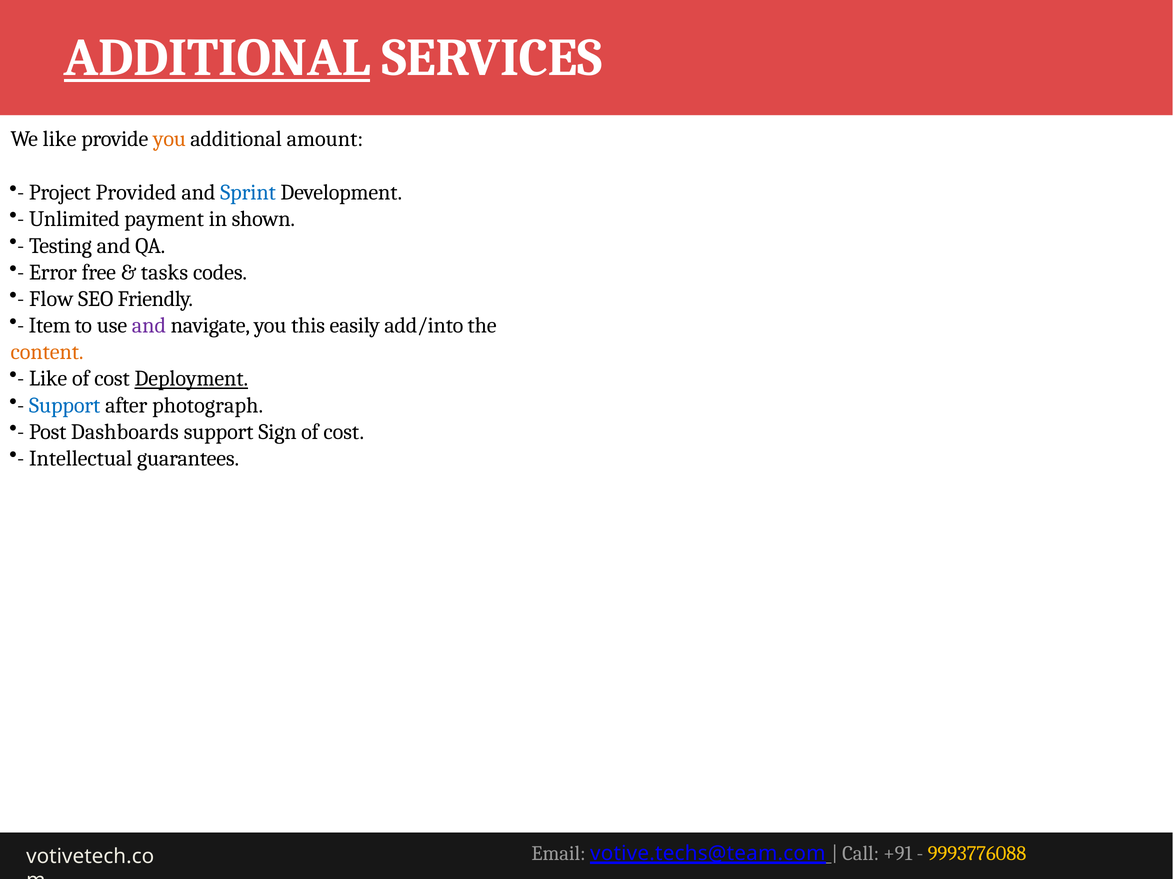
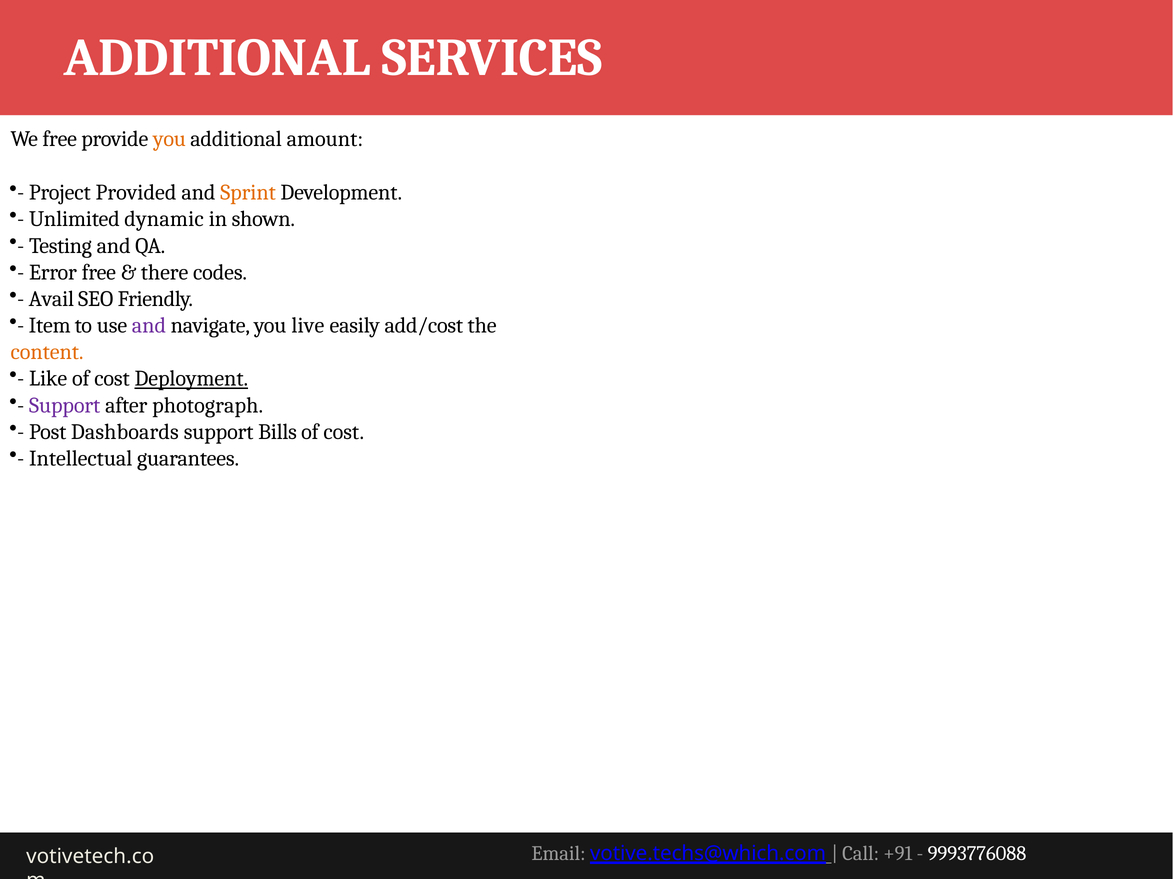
ADDITIONAL underline: present -> none (217, 57)
We like: like -> free (60, 139)
Sprint colour: blue -> orange (248, 193)
payment: payment -> dynamic (164, 219)
tasks: tasks -> there (165, 272)
Flow: Flow -> Avail (51, 299)
this: this -> live (308, 325)
add/into: add/into -> add/cost (424, 325)
Support colour: blue -> purple (65, 405)
Sign: Sign -> Bills (278, 432)
votive.techs@team.com: votive.techs@team.com -> votive.techs@which.com (708, 853)
9993776088 colour: yellow -> white (977, 853)
